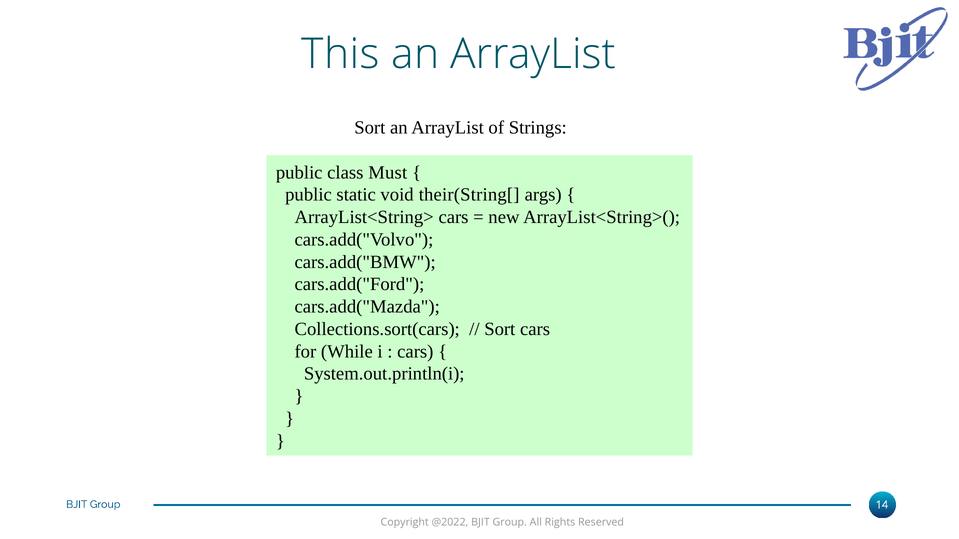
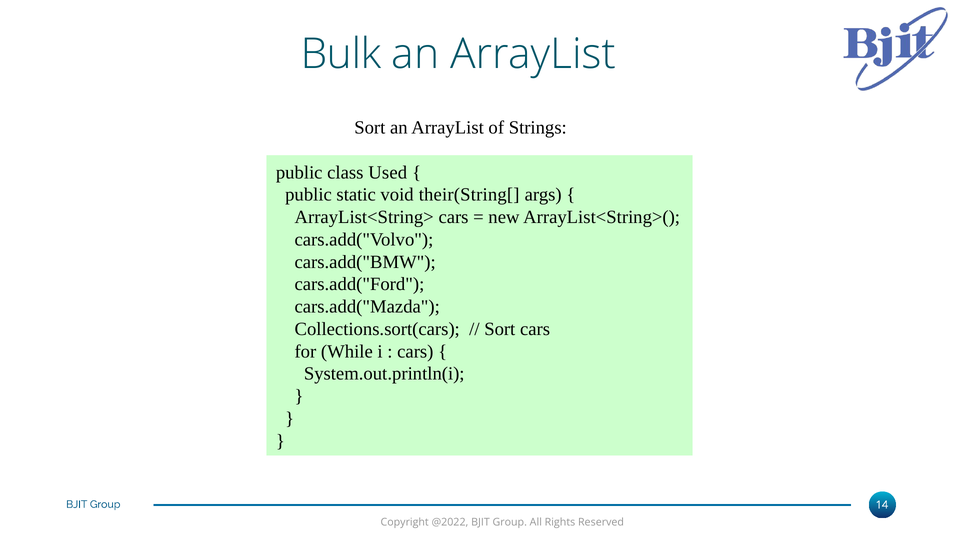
This: This -> Bulk (341, 54)
Must: Must -> Used (388, 173)
